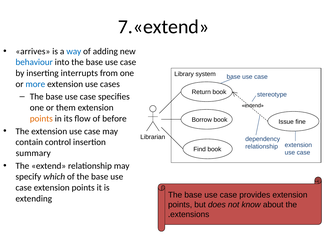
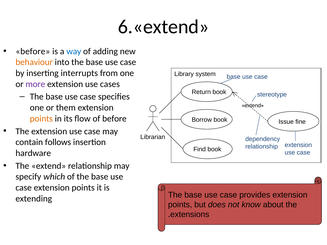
7.«extend: 7.«extend -> 6.«extend (163, 27)
arrives: arrives -> before (33, 51)
behaviour colour: blue -> orange (34, 62)
more colour: blue -> purple (35, 84)
control: control -> follows (58, 142)
summary: summary -> hardware (33, 153)
